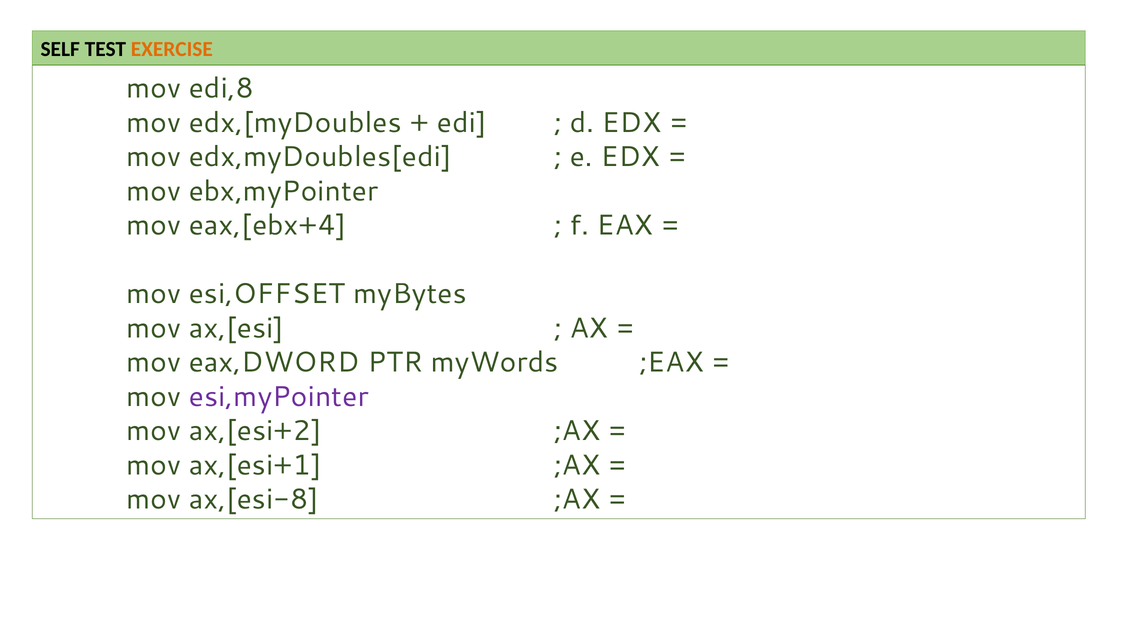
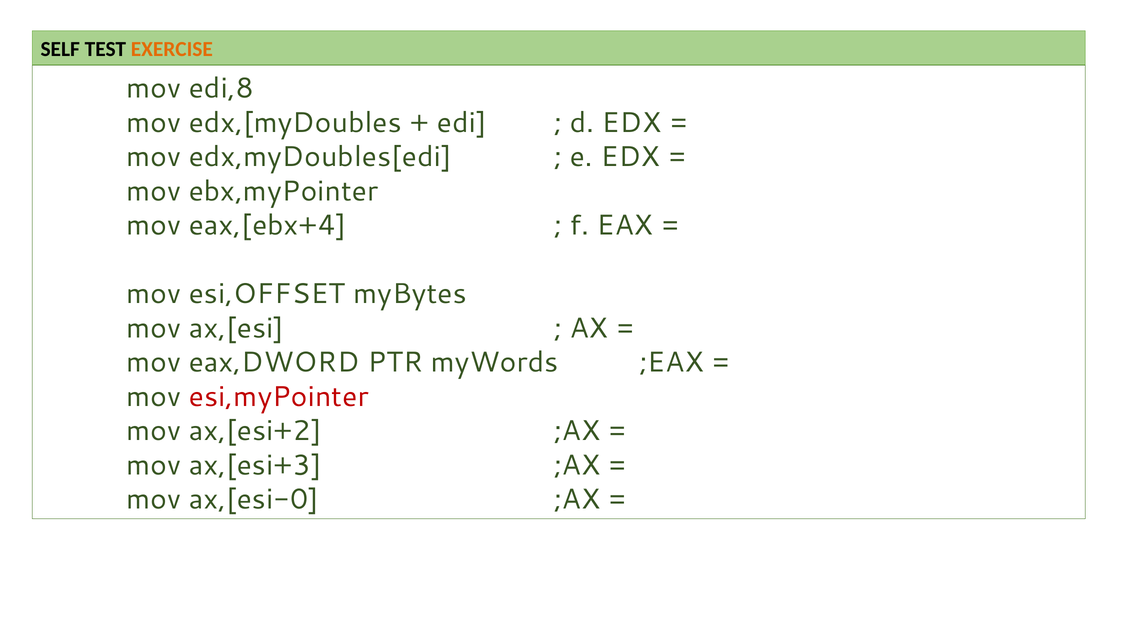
esi,myPointer colour: purple -> red (279, 397)
ax,[esi+1: ax,[esi+1 -> ax,[esi+3 (255, 465)
ax,[esi-8: ax,[esi-8 -> ax,[esi-0 (254, 499)
